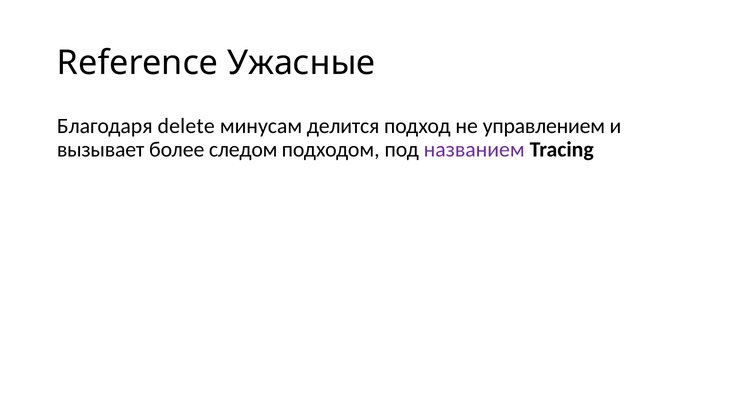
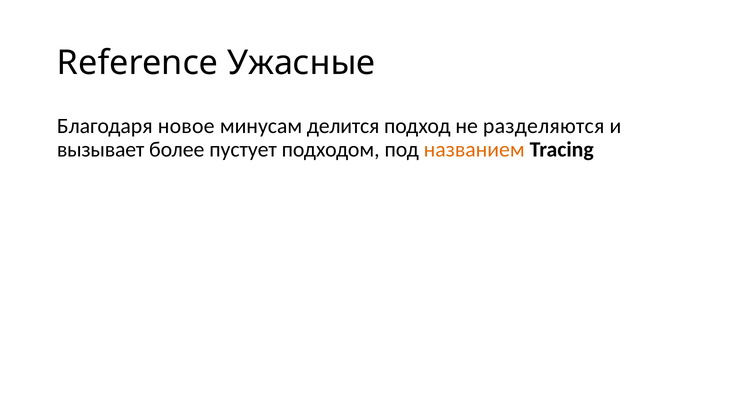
delete: delete -> новое (186, 126)
управлением: управлением -> разделяются (544, 126)
следом: следом -> пустует (243, 150)
названием colour: purple -> orange (474, 150)
